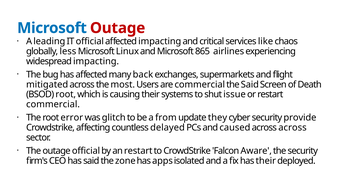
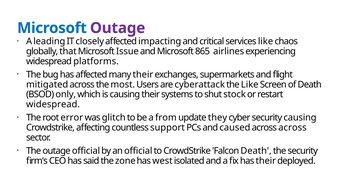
Outage colour: red -> purple (118, 28)
IT official: official -> closely (90, 41)
less: less -> that (68, 51)
Linux: Linux -> Issue (127, 51)
widespread impacting: impacting -> platforms (96, 61)
many back: back -> their (143, 74)
are commercial: commercial -> cyberattack (200, 84)
the Said: Said -> Like (250, 84)
BSOD root: root -> only (66, 94)
issue: issue -> stock (235, 94)
commercial: commercial -> widespread (53, 104)
security provide: provide -> causing (300, 117)
delayed: delayed -> support (167, 127)
an restart: restart -> official (138, 150)
Falcon Aware: Aware -> Death (256, 150)
apps: apps -> west (162, 160)
